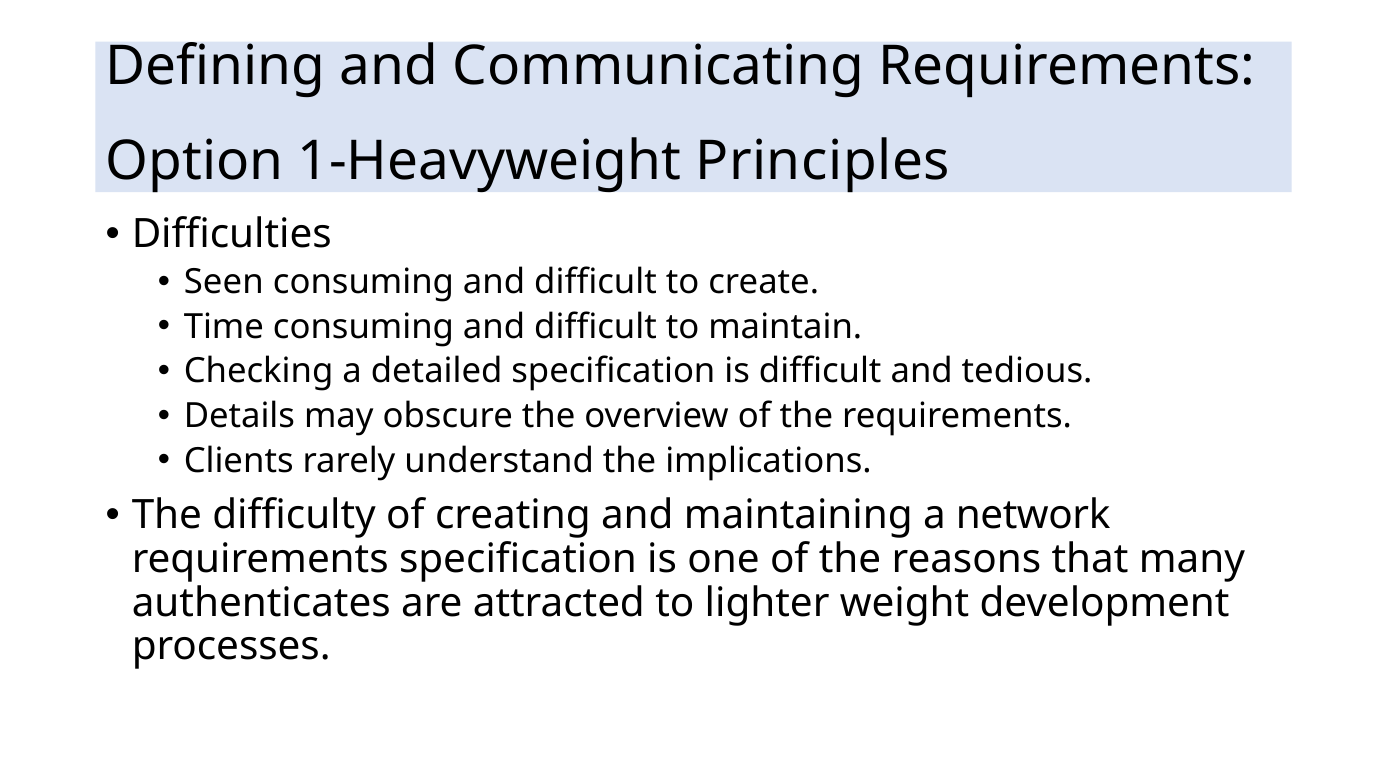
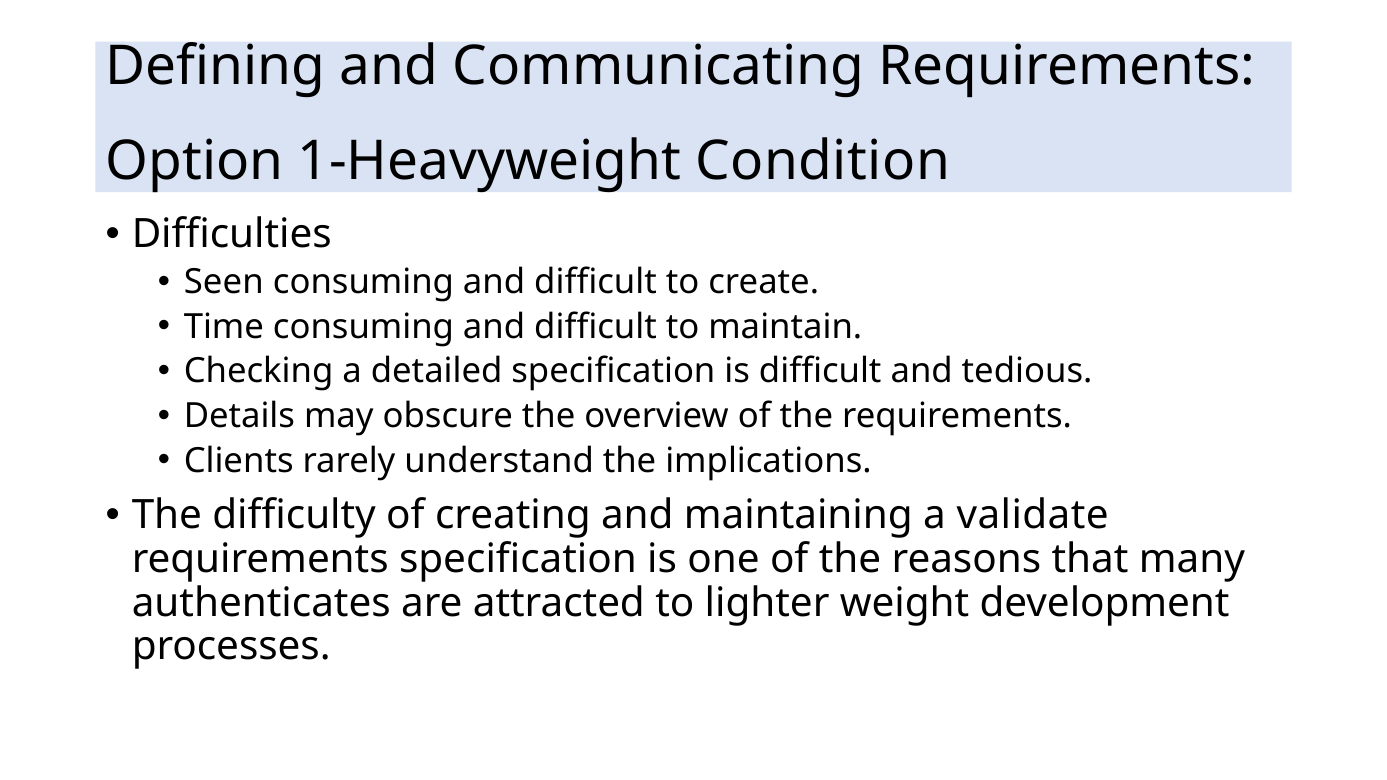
Principles: Principles -> Condition (823, 161)
network: network -> validate (1033, 516)
